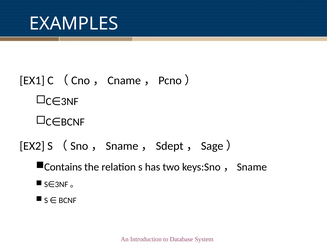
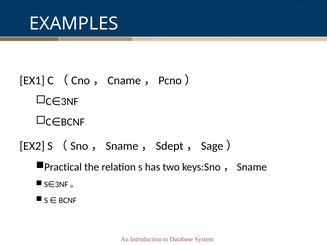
Contains: Contains -> Practical (63, 167)
